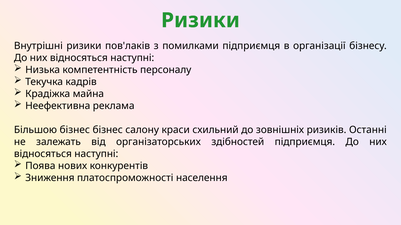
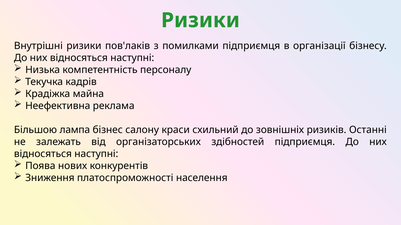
Більшою бізнес: бізнес -> лампа (75, 130)
